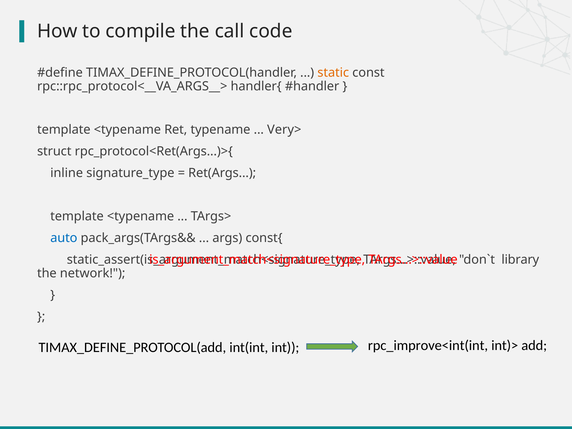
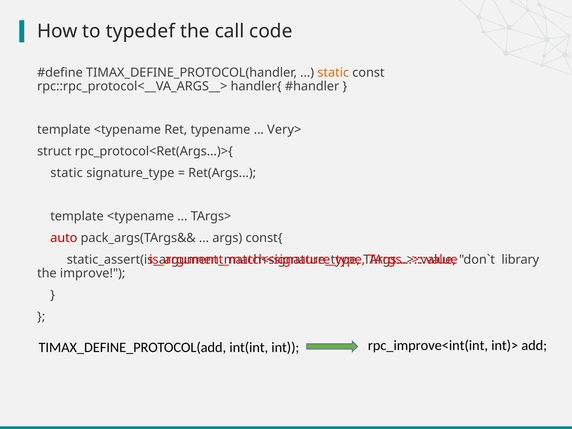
compile: compile -> typedef (140, 31)
inline: inline -> static (67, 173)
auto colour: blue -> red (64, 238)
network: network -> improve (93, 273)
